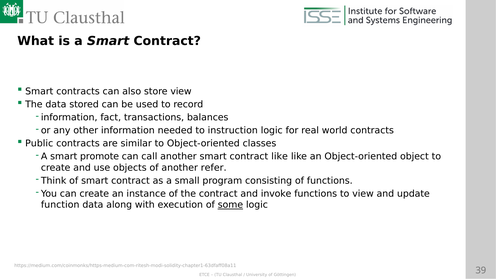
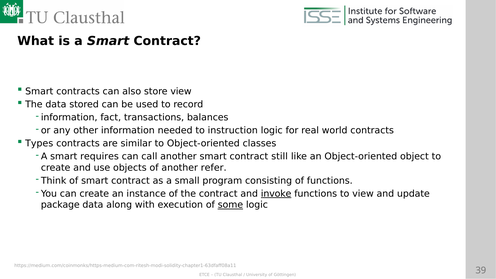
Public: Public -> Types (39, 144)
promote: promote -> requires (99, 157)
contract like: like -> still (280, 157)
invoke underline: none -> present (276, 194)
function: function -> package (60, 205)
